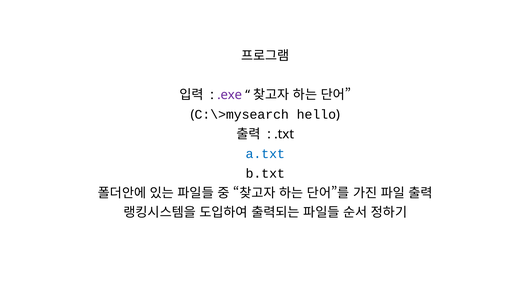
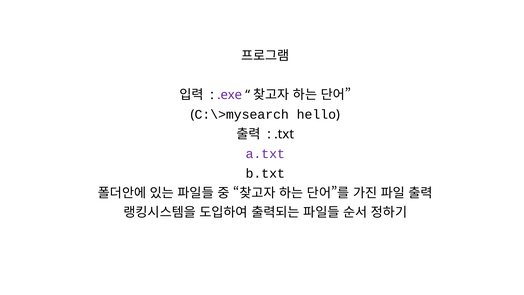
a.txt colour: blue -> purple (265, 154)
